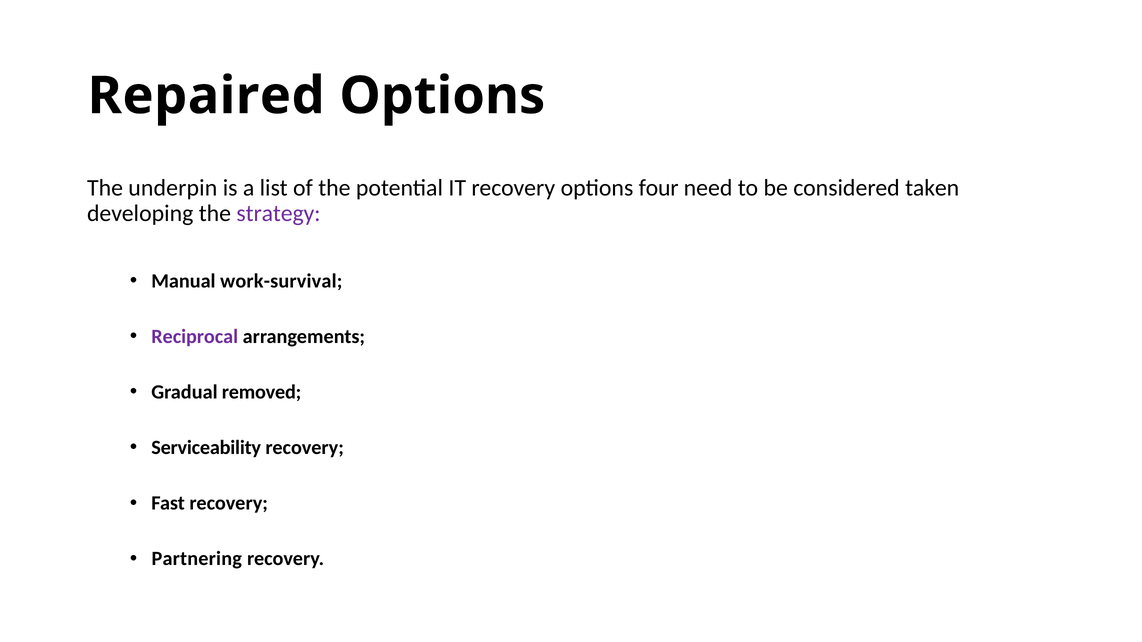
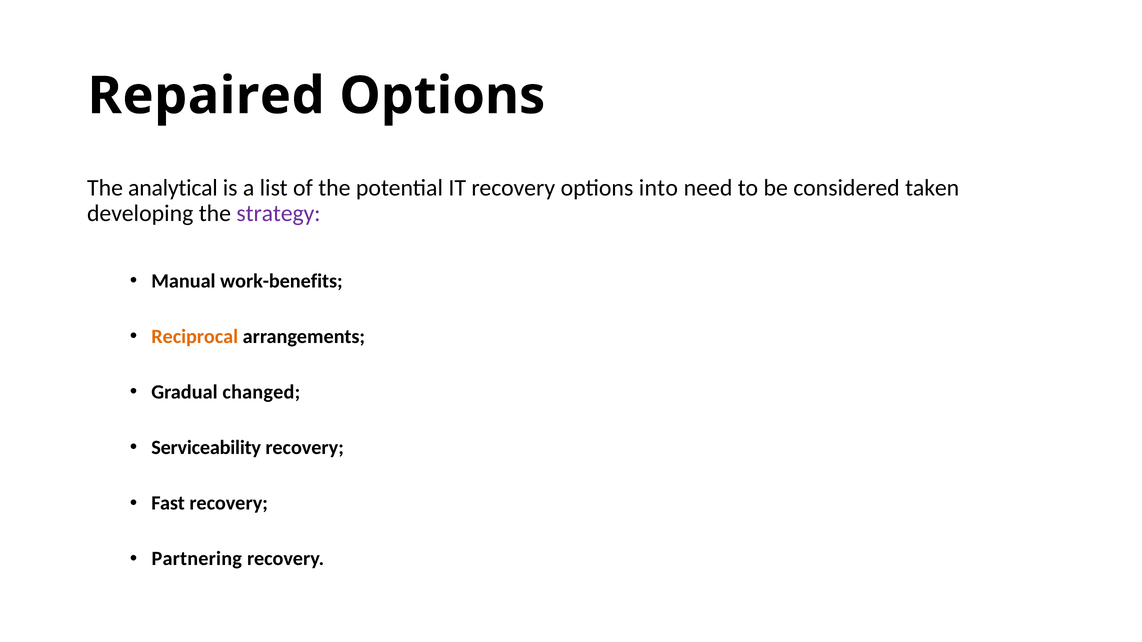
underpin: underpin -> analytical (173, 188)
four: four -> into (658, 188)
work-survival: work-survival -> work-benefits (281, 281)
Reciprocal colour: purple -> orange (195, 337)
removed: removed -> changed (261, 392)
